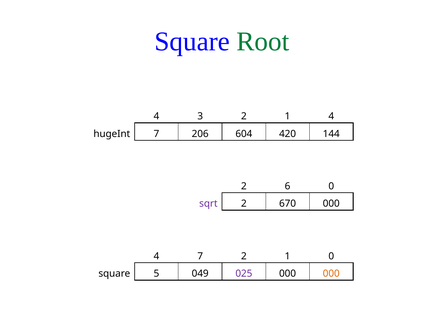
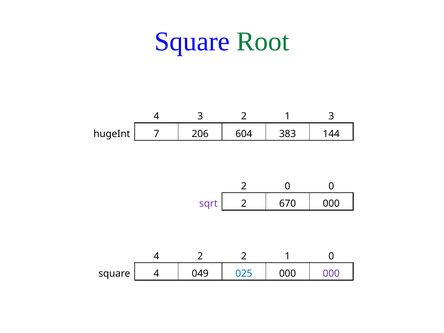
1 4: 4 -> 3 (331, 116)
420: 420 -> 383 (288, 134)
2 6: 6 -> 0 (288, 186)
4 7: 7 -> 2 (200, 256)
square 5: 5 -> 4 (156, 274)
025 colour: purple -> blue (244, 274)
000 colour: orange -> purple (331, 274)
